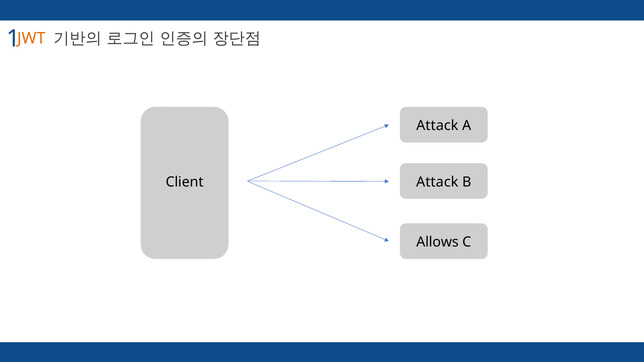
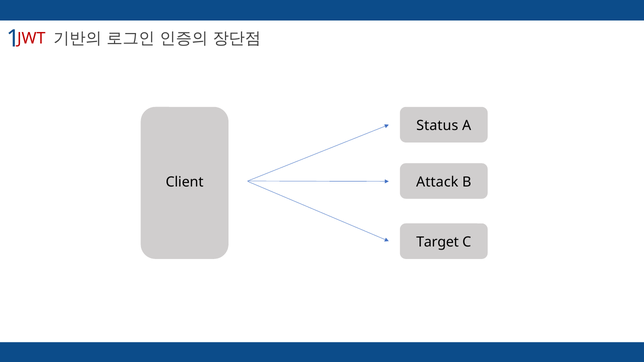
JWT colour: orange -> red (31, 38)
Attack: Attack -> Status (437, 126)
Allows: Allows -> Target (438, 242)
